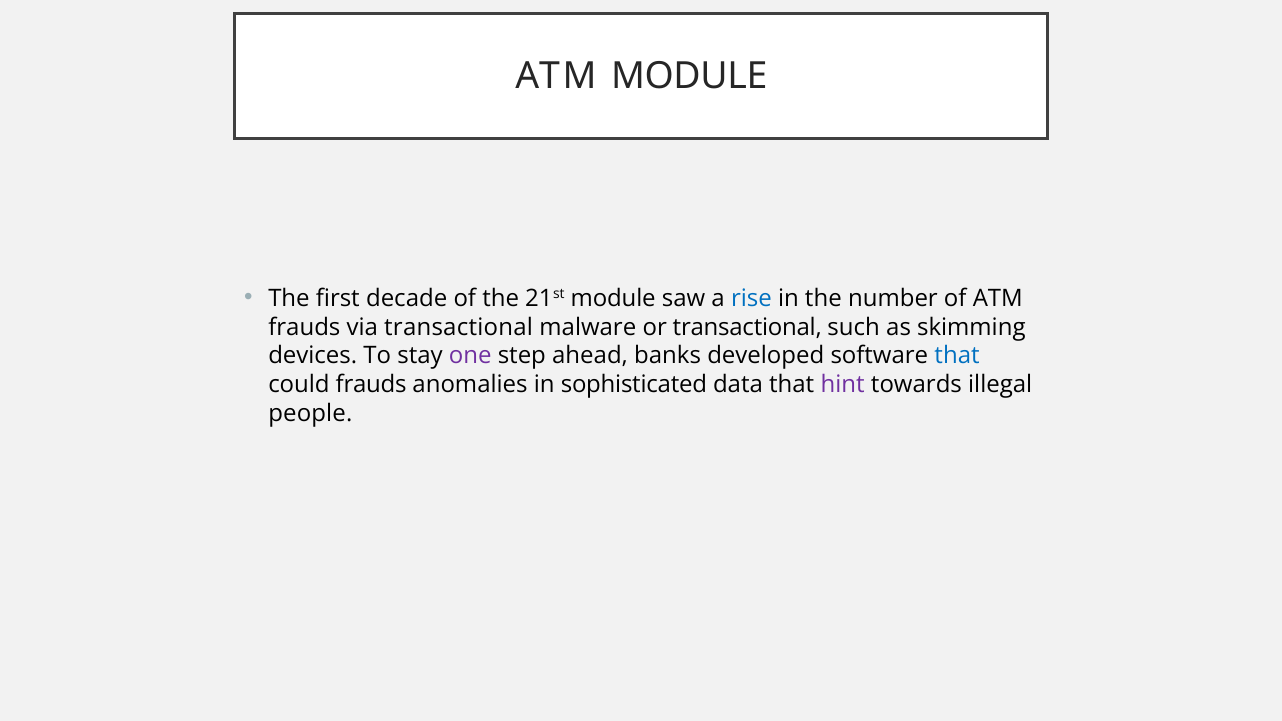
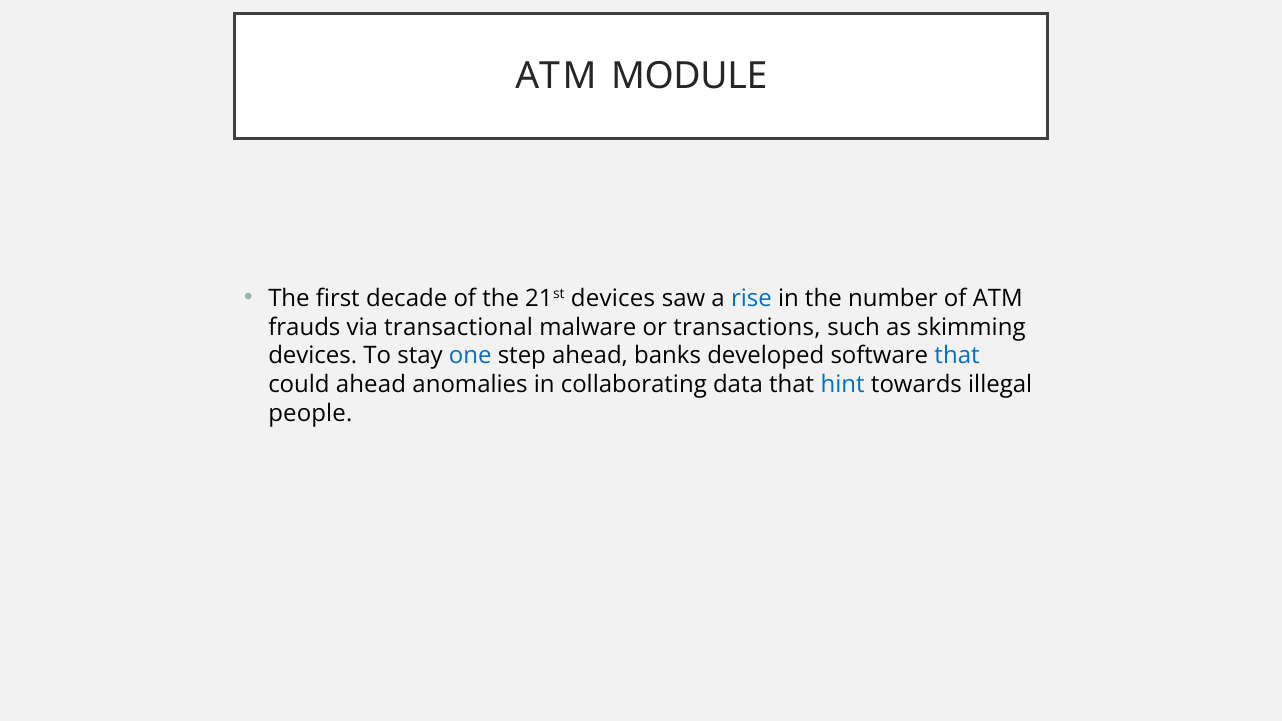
21st module: module -> devices (613, 298)
or transactional: transactional -> transactions (747, 327)
one colour: purple -> blue (470, 356)
could frauds: frauds -> ahead (371, 385)
sophisticated: sophisticated -> collaborating (634, 385)
hint colour: purple -> blue (843, 385)
